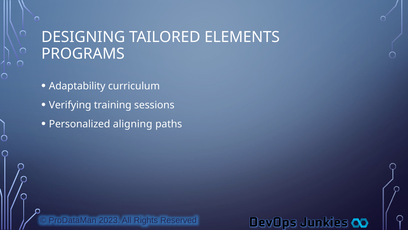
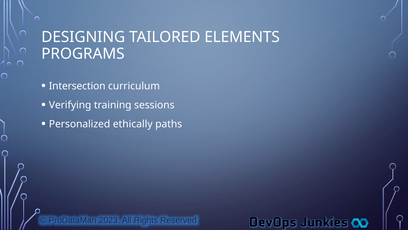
Adaptability: Adaptability -> Intersection (77, 86)
aligning: aligning -> ethically (133, 124)
